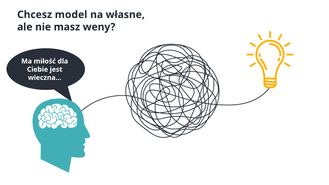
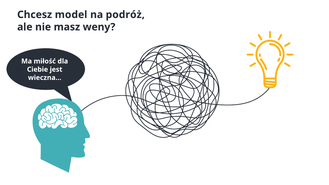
własne: własne -> podróż (125, 15)
